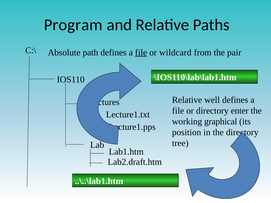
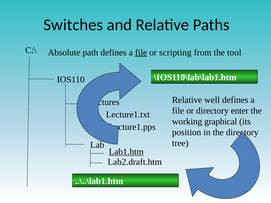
Program: Program -> Switches (73, 25)
wildcard: wildcard -> scripting (175, 53)
pair: pair -> tool (234, 53)
Lab1.htm underline: none -> present (126, 152)
